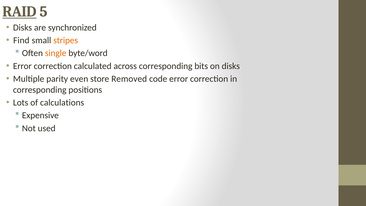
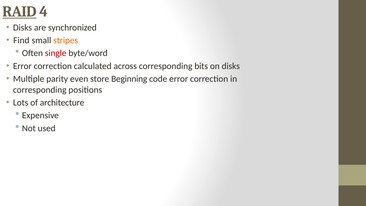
5: 5 -> 4 (43, 12)
single colour: orange -> red (56, 53)
Removed: Removed -> Beginning (129, 79)
calculations: calculations -> architecture (62, 103)
